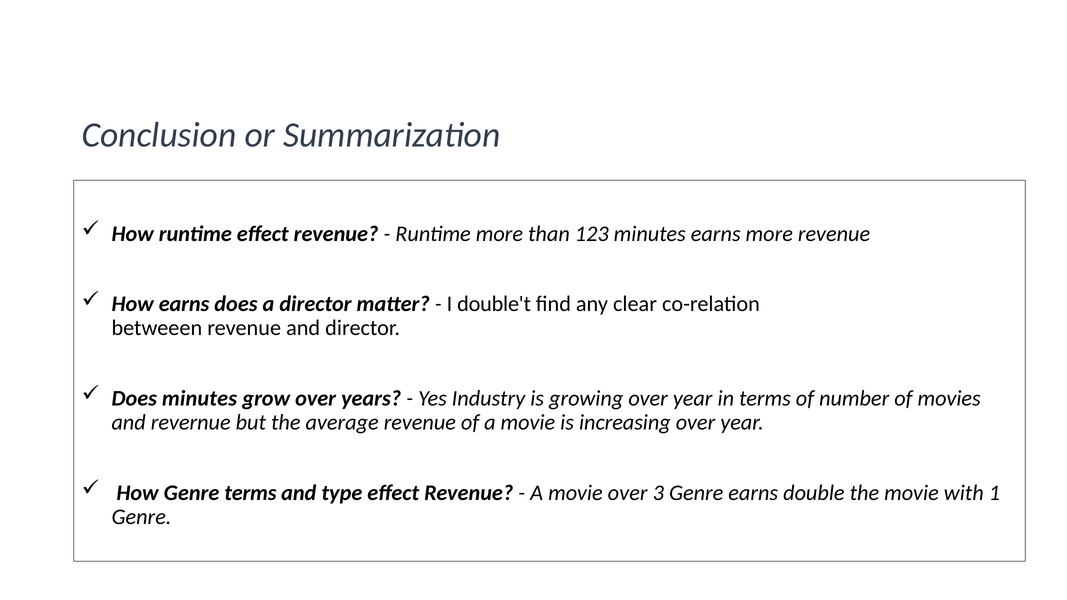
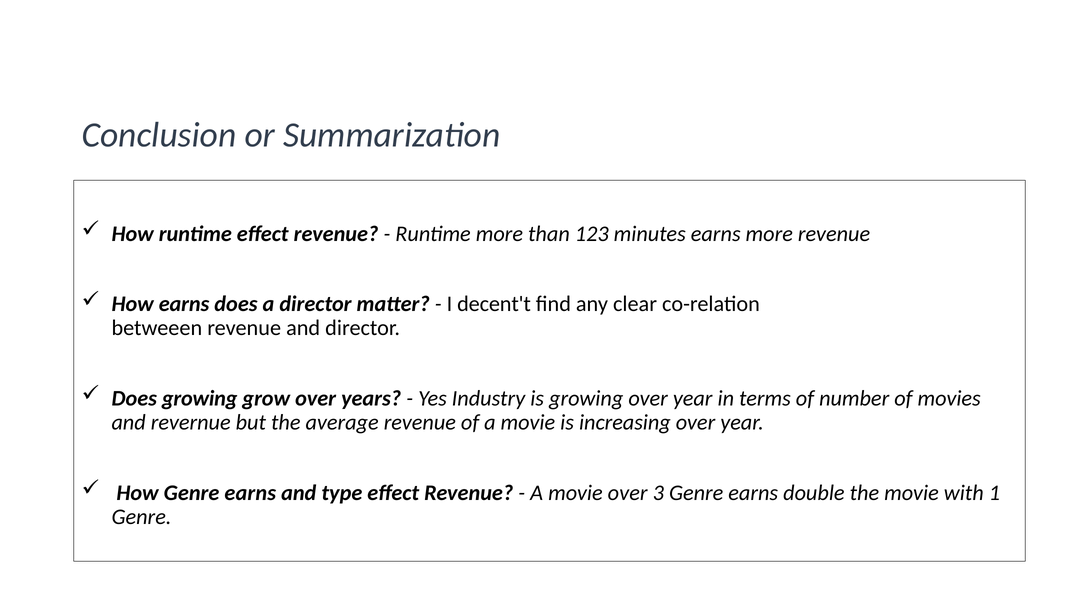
double't: double't -> decent't (494, 304)
Does minutes: minutes -> growing (200, 398)
How Genre terms: terms -> earns (250, 493)
